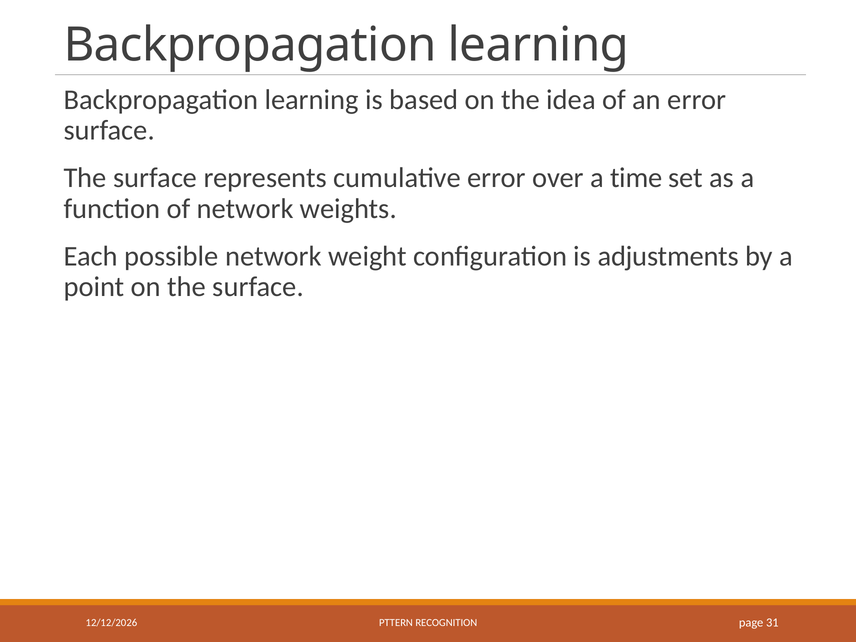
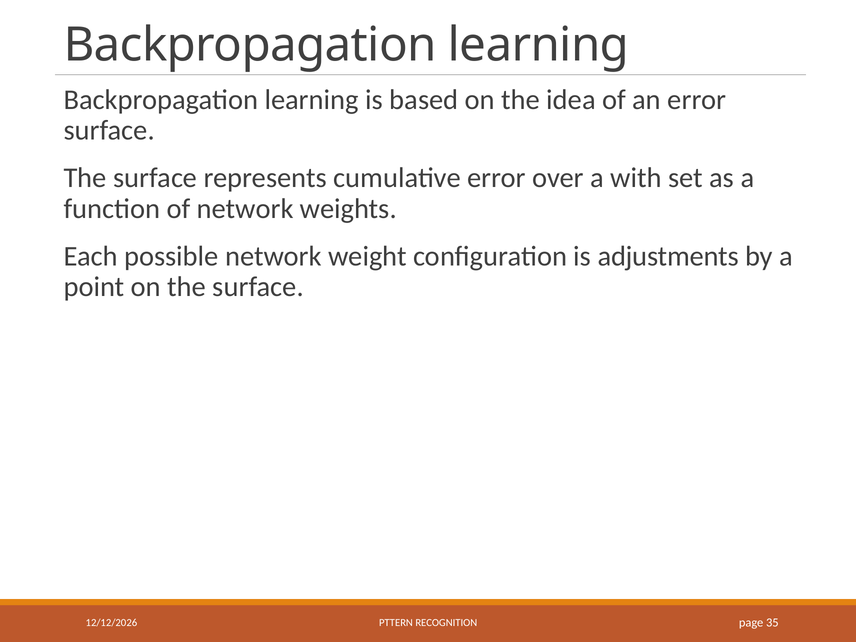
time: time -> with (636, 178)
31: 31 -> 35 (772, 623)
